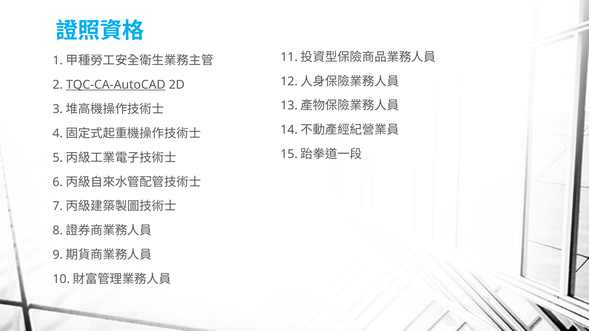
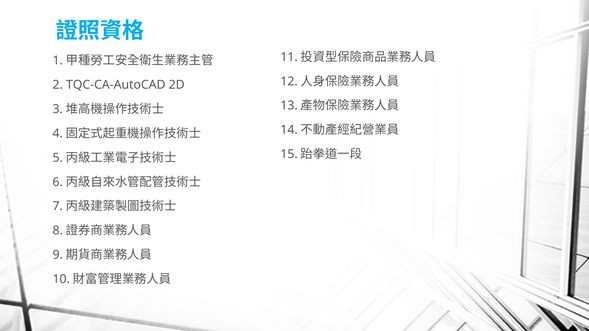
TQC-CA-AutoCAD underline: present -> none (116, 85)
